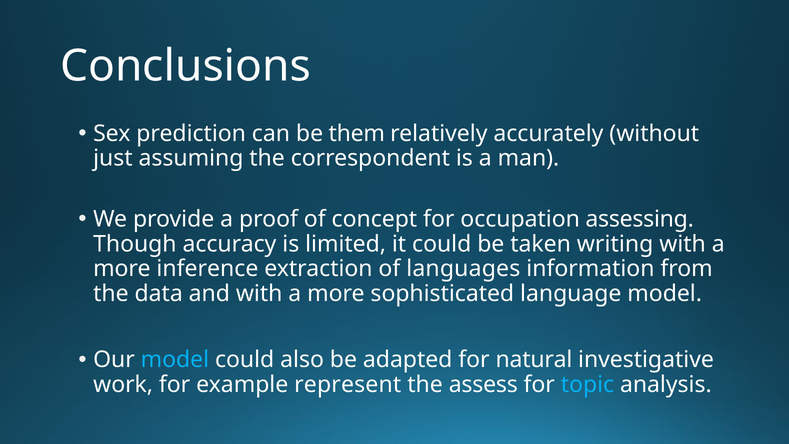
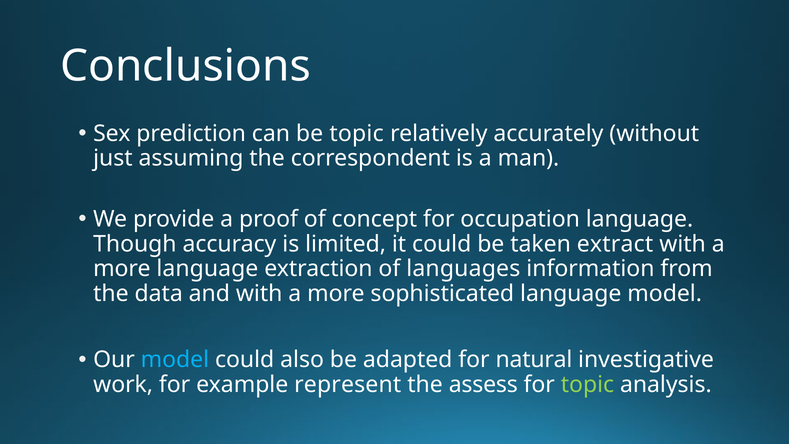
be them: them -> topic (357, 133)
occupation assessing: assessing -> language (640, 219)
writing: writing -> extract (615, 244)
more inference: inference -> language (207, 269)
topic colour: light blue -> light green (587, 385)
